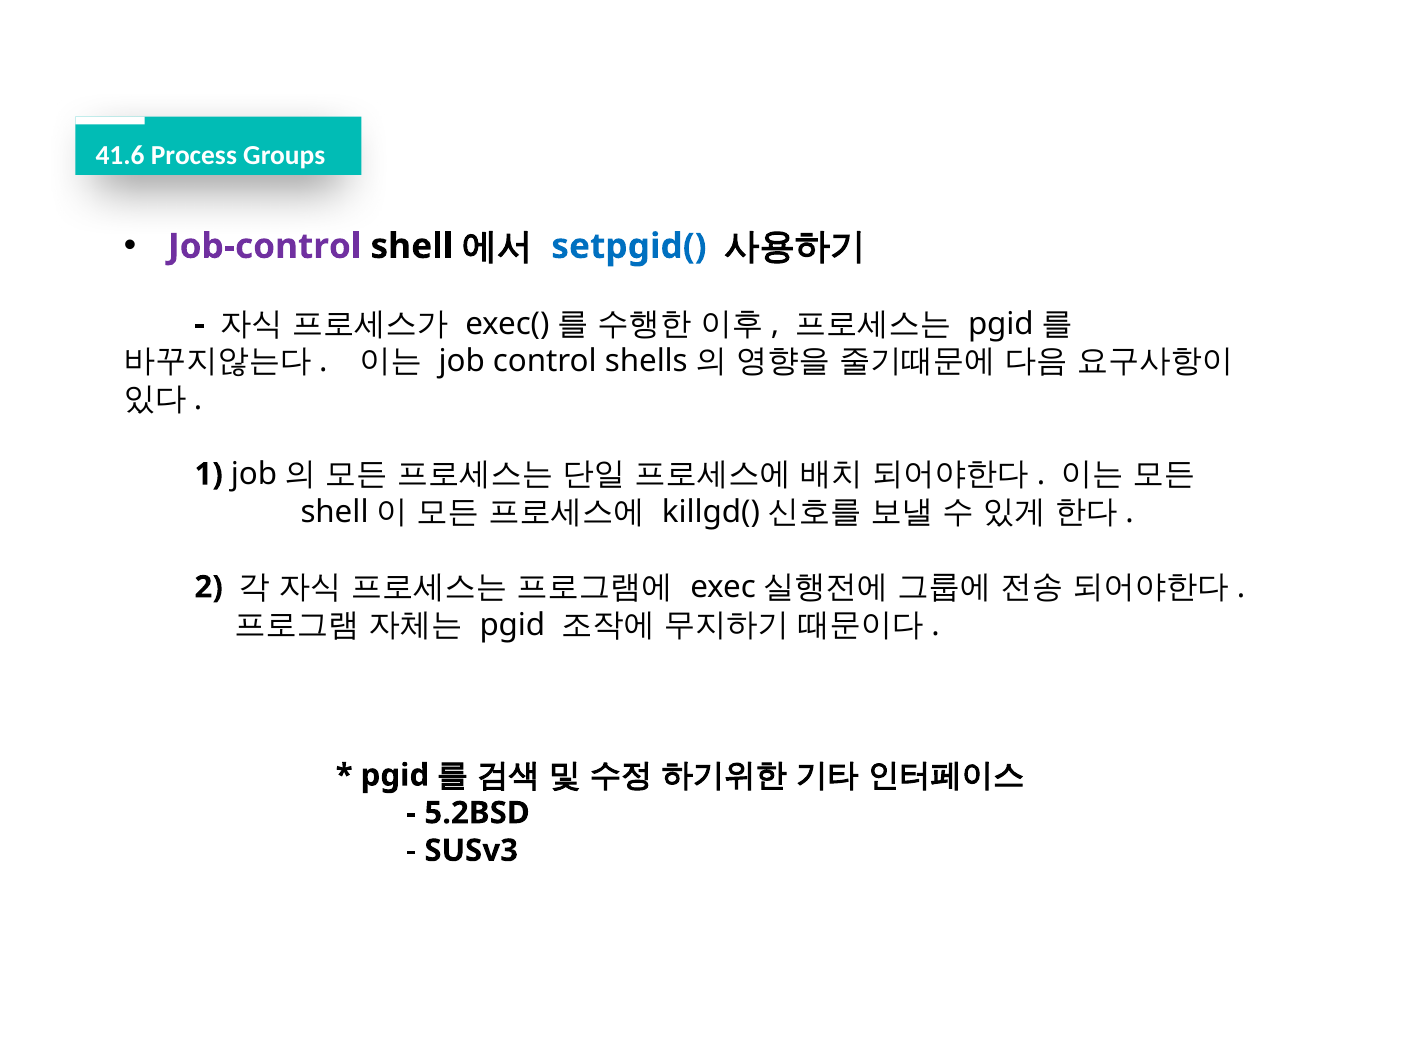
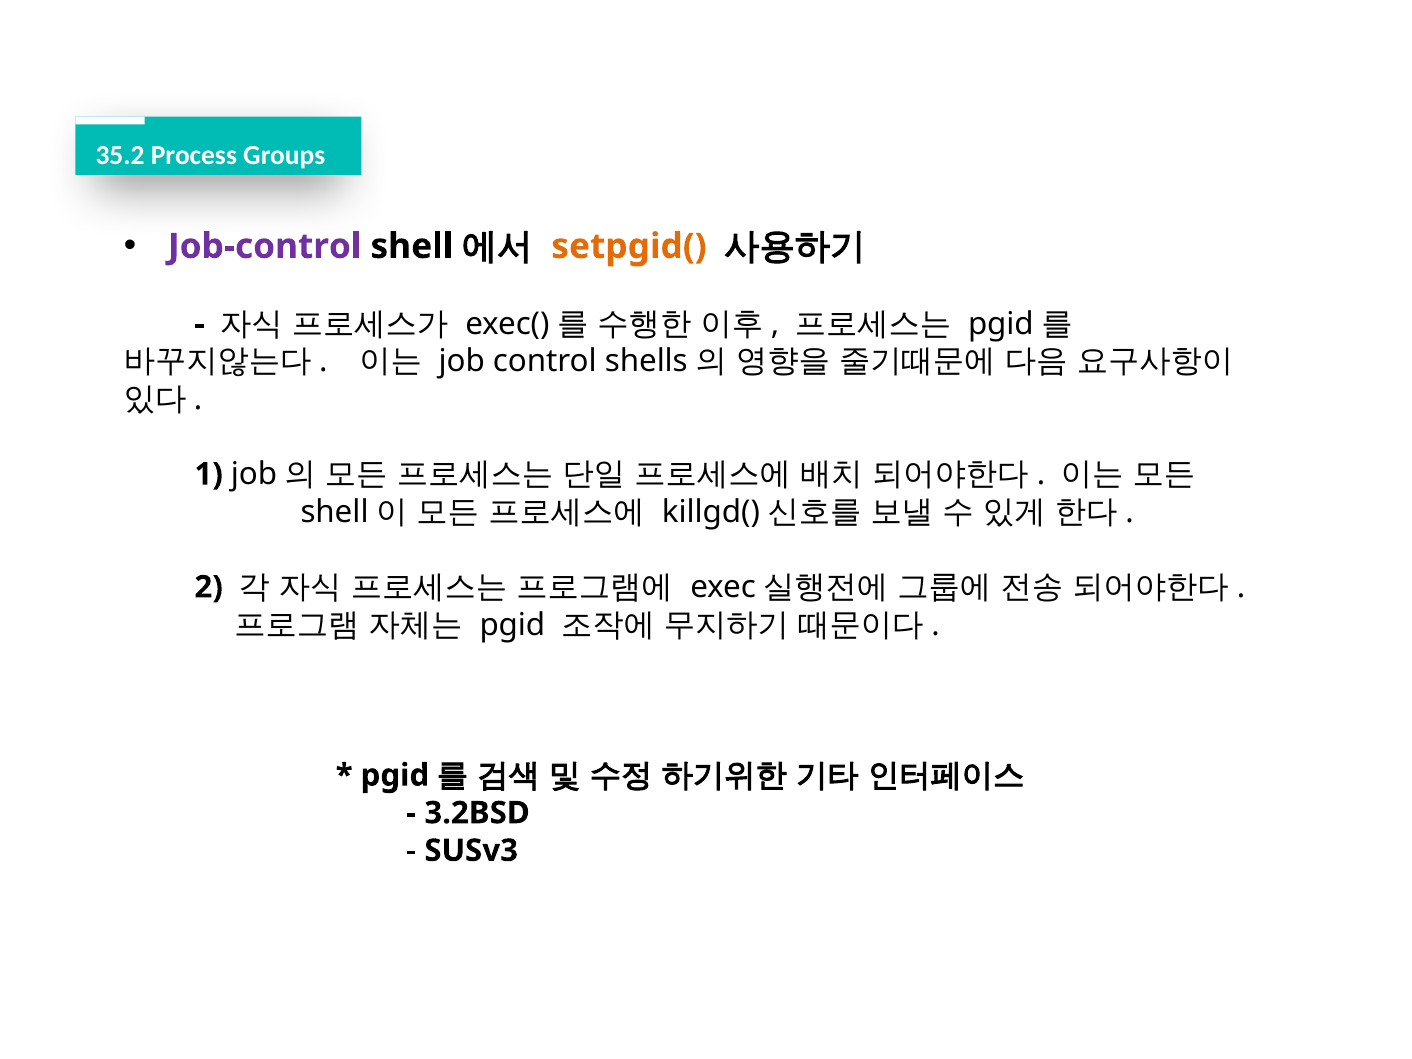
41.6: 41.6 -> 35.2 (120, 156)
setpgid( colour: blue -> orange (629, 246)
5.2BSD: 5.2BSD -> 3.2BSD (477, 813)
